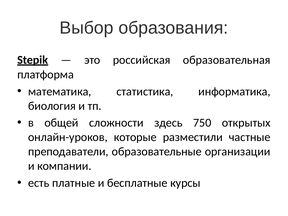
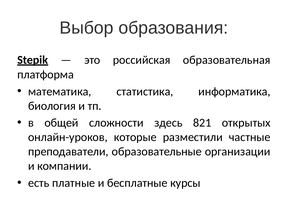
750: 750 -> 821 (202, 123)
